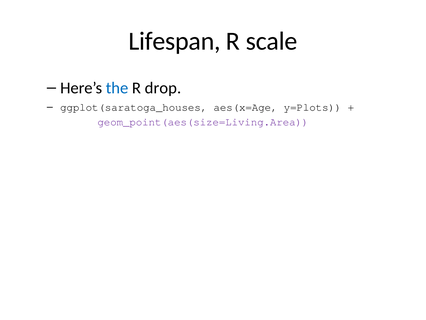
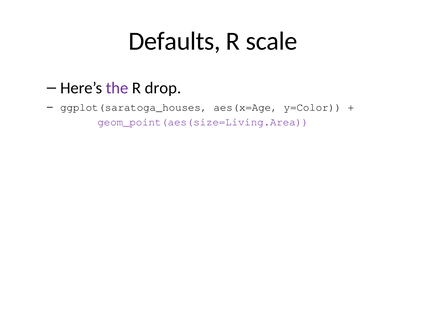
Lifespan: Lifespan -> Defaults (174, 41)
the colour: blue -> purple (117, 88)
y=Plots: y=Plots -> y=Color (313, 107)
